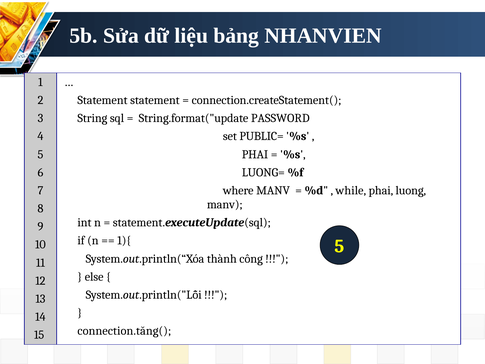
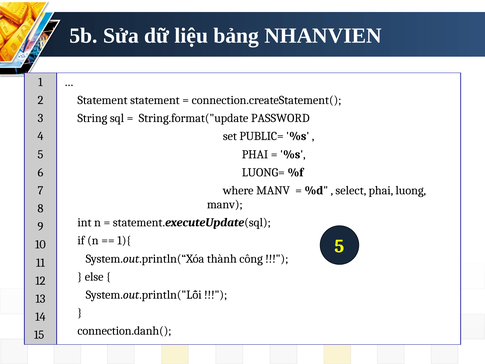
while: while -> select (351, 190)
connection.tăng(: connection.tăng( -> connection.danh( (124, 331)
